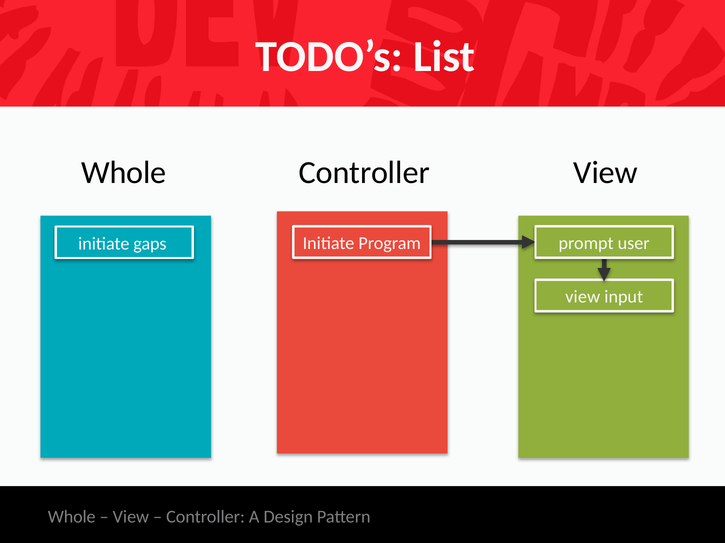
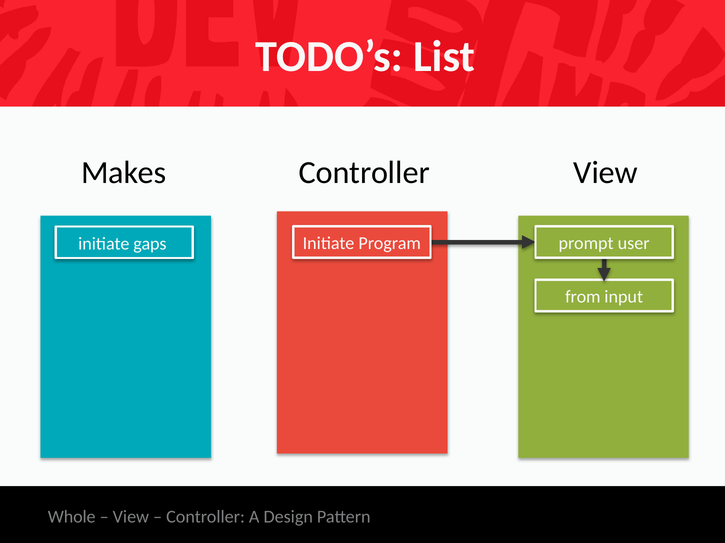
Whole: Whole -> Makes (124, 173)
view: view -> from (583, 297)
